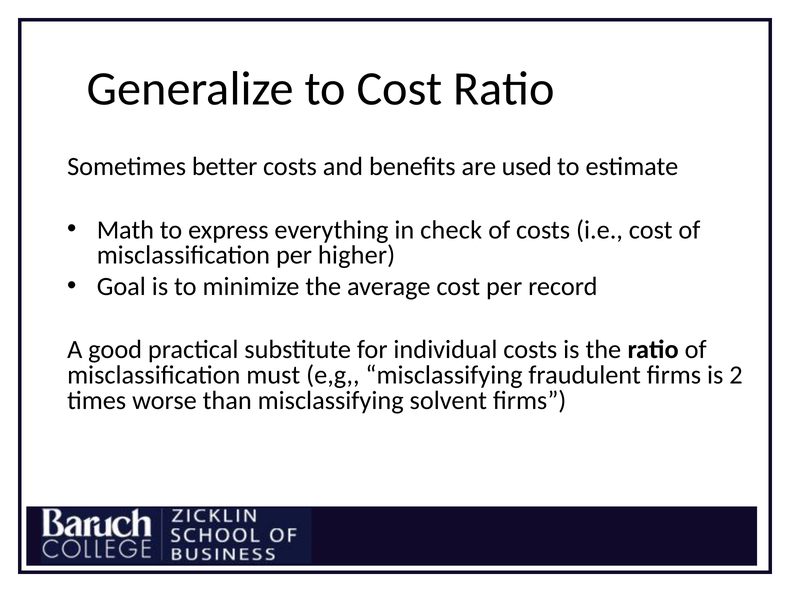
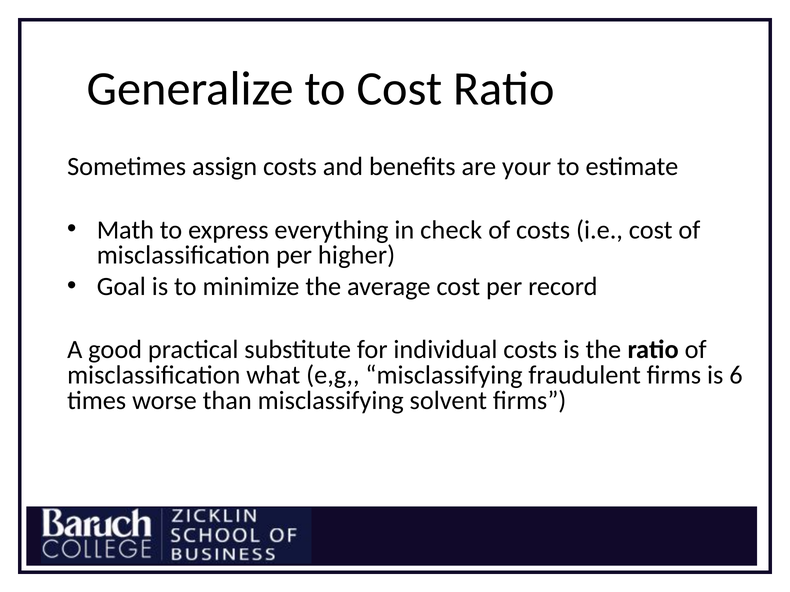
better: better -> assign (225, 167)
used: used -> your (527, 167)
must: must -> what (273, 375)
2: 2 -> 6 (736, 375)
